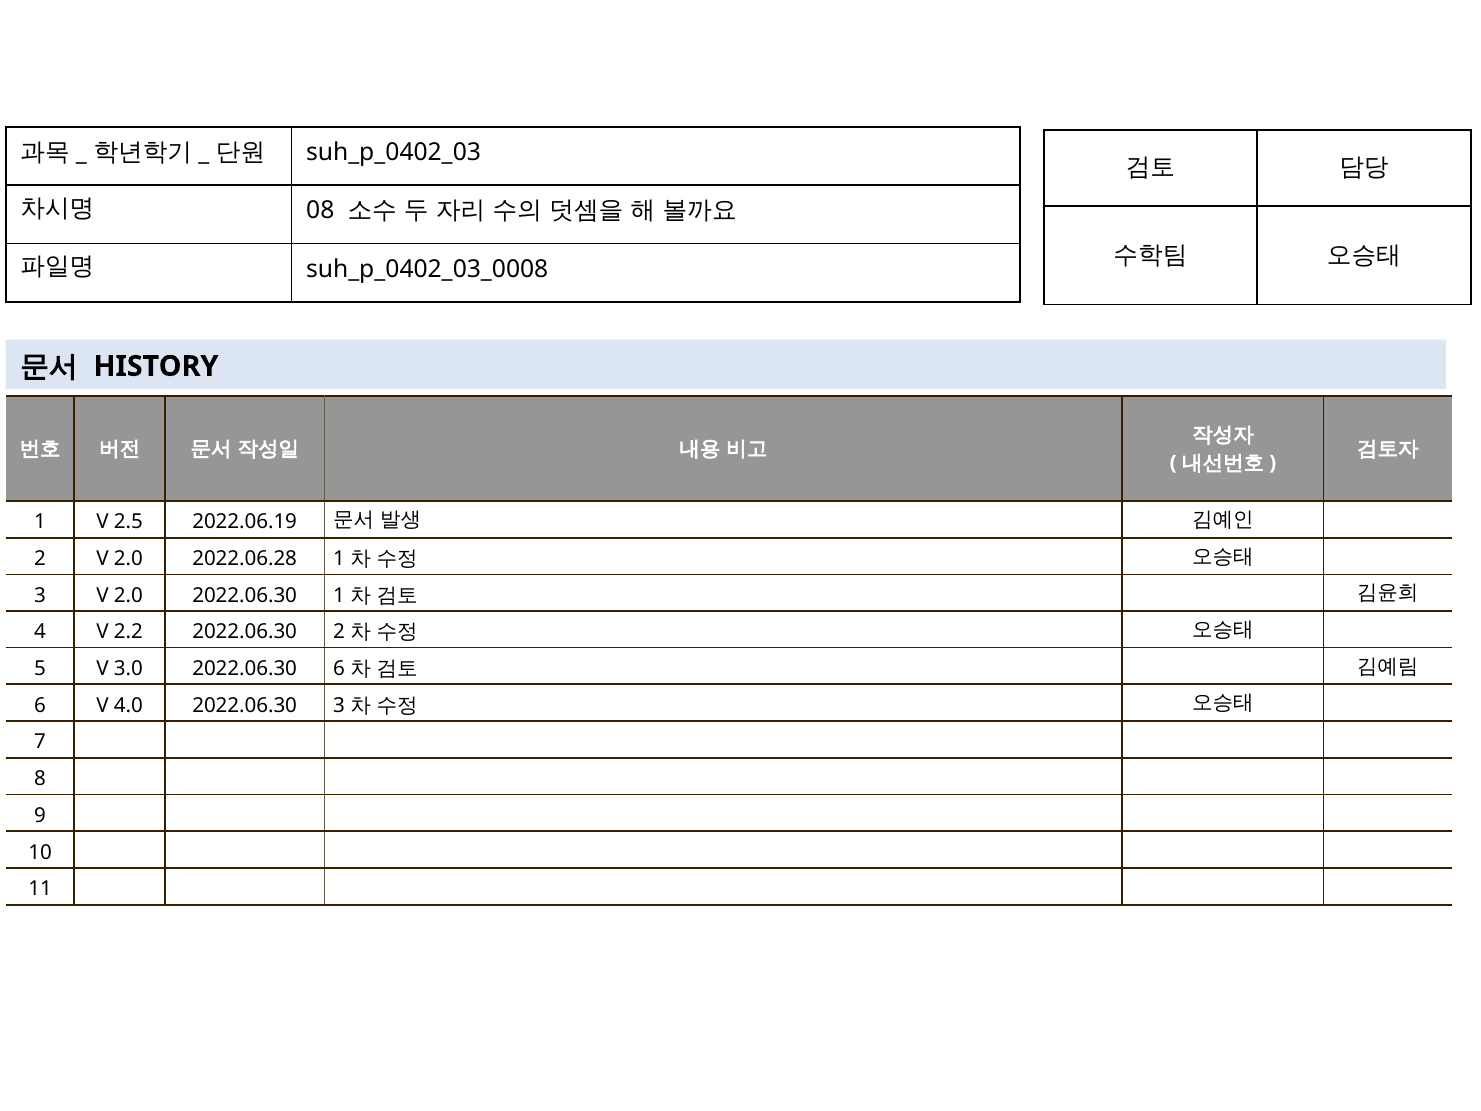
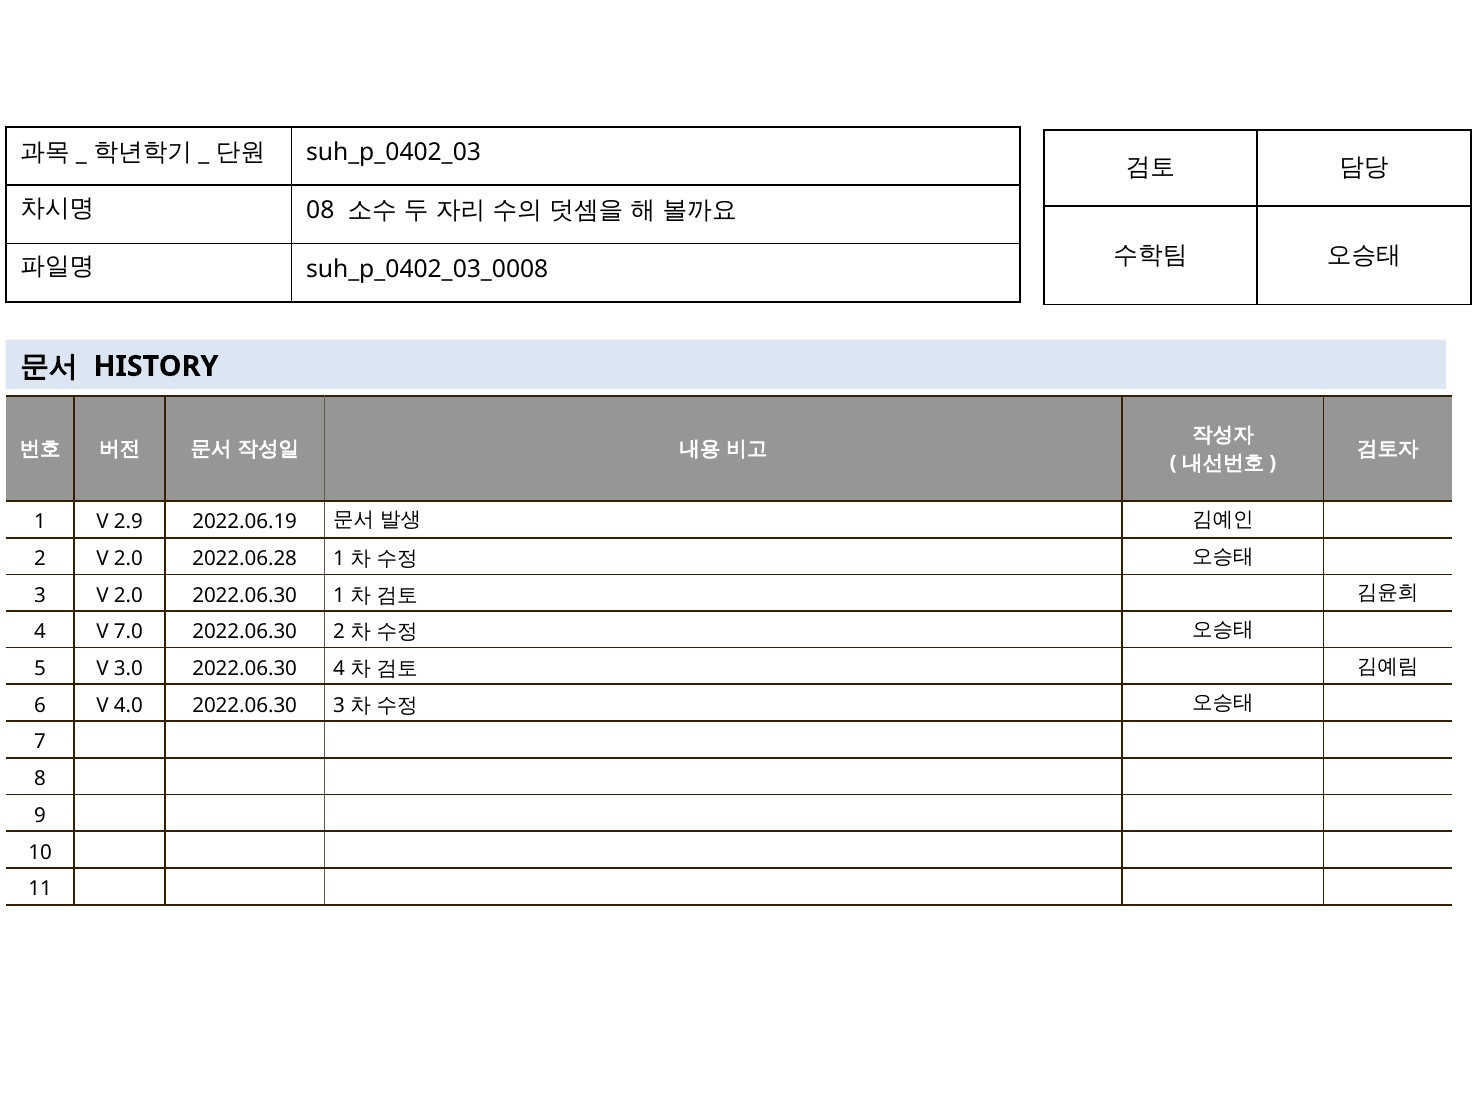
2.5: 2.5 -> 2.9 (128, 522)
2.2: 2.2 -> 7.0 (128, 632)
2022.06.30 6: 6 -> 4 (339, 668)
